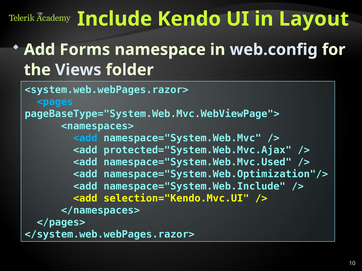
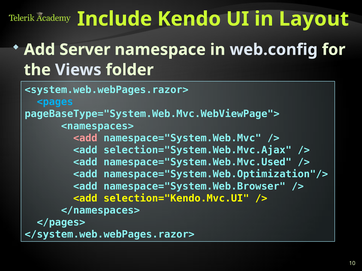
Forms: Forms -> Server (85, 50)
<add colour: light blue -> pink (85, 138)
protected="System.Web.Mvc.Ajax: protected="System.Web.Mvc.Ajax -> selection="System.Web.Mvc.Ajax (198, 150)
namespace="System.Web.Include: namespace="System.Web.Include -> namespace="System.Web.Browser (195, 187)
